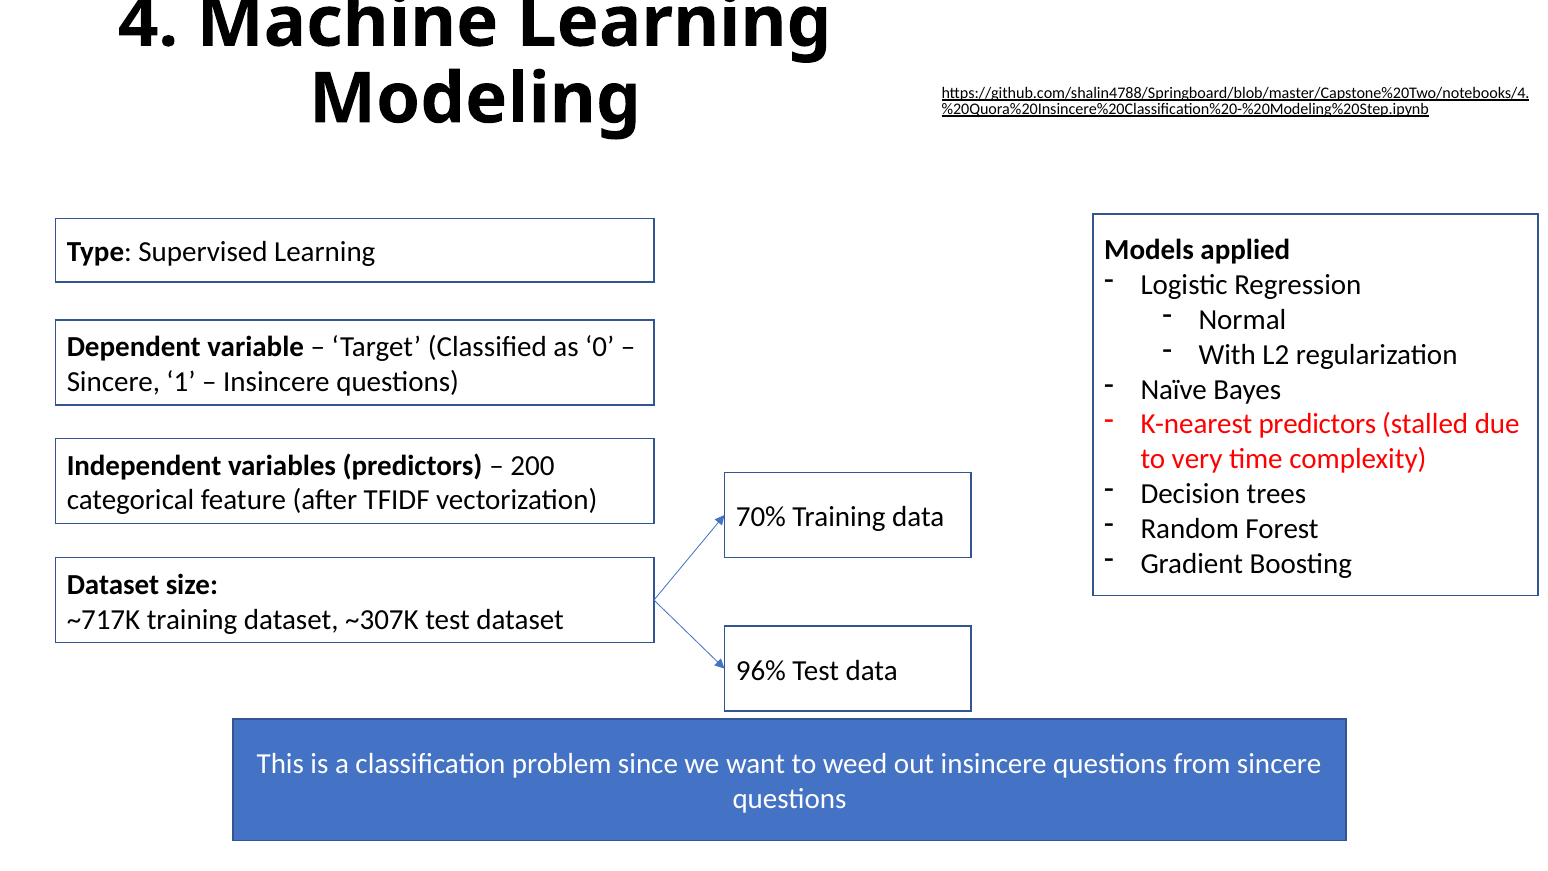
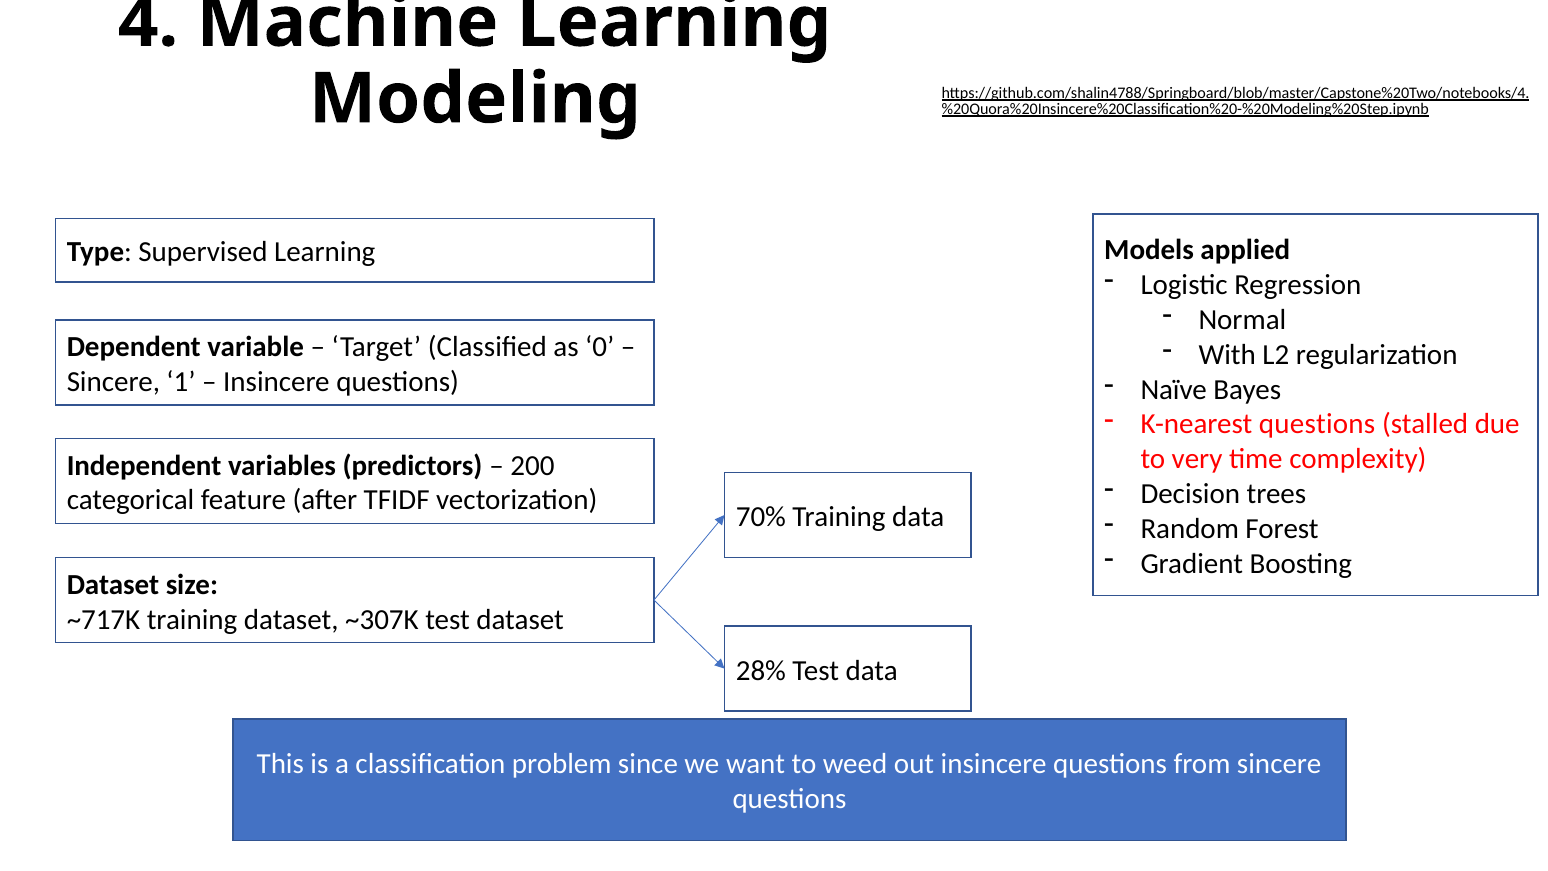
K-nearest predictors: predictors -> questions (1317, 424)
96%: 96% -> 28% (761, 670)
